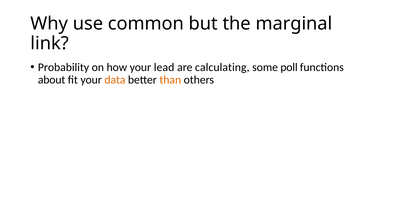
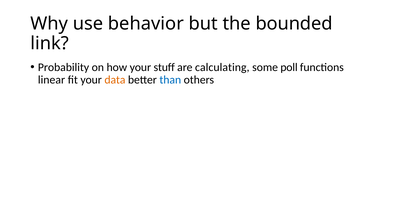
common: common -> behavior (146, 24)
marginal: marginal -> bounded (294, 24)
lead: lead -> stuff (164, 67)
about: about -> linear (52, 80)
than colour: orange -> blue (170, 80)
